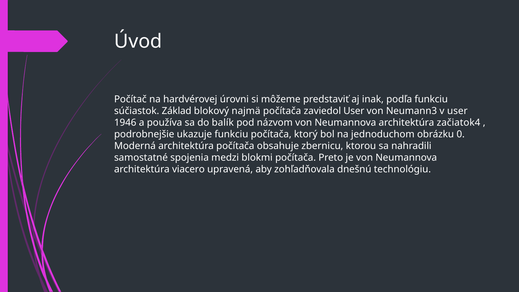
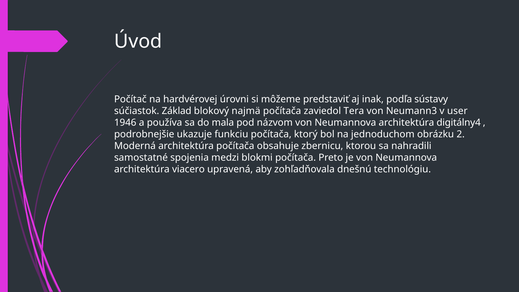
podľa funkciu: funkciu -> sústavy (431, 99)
zaviedol User: User -> Tera (354, 111)
balík: balík -> mala (223, 123)
začiatok4: začiatok4 -> digitálny4 (459, 123)
0: 0 -> 2 (461, 134)
